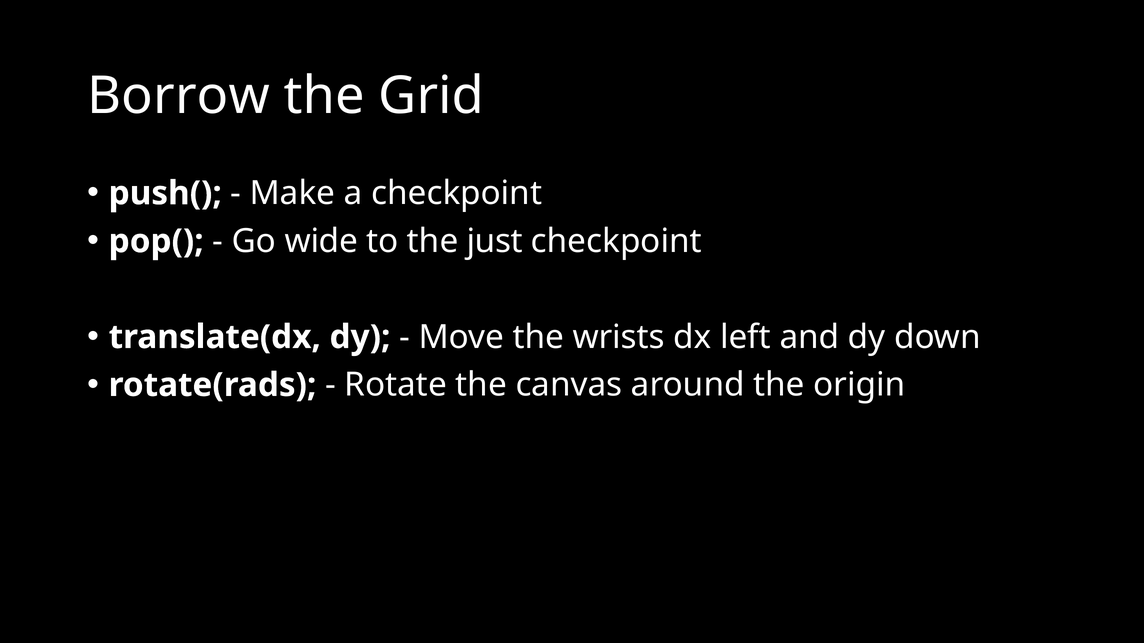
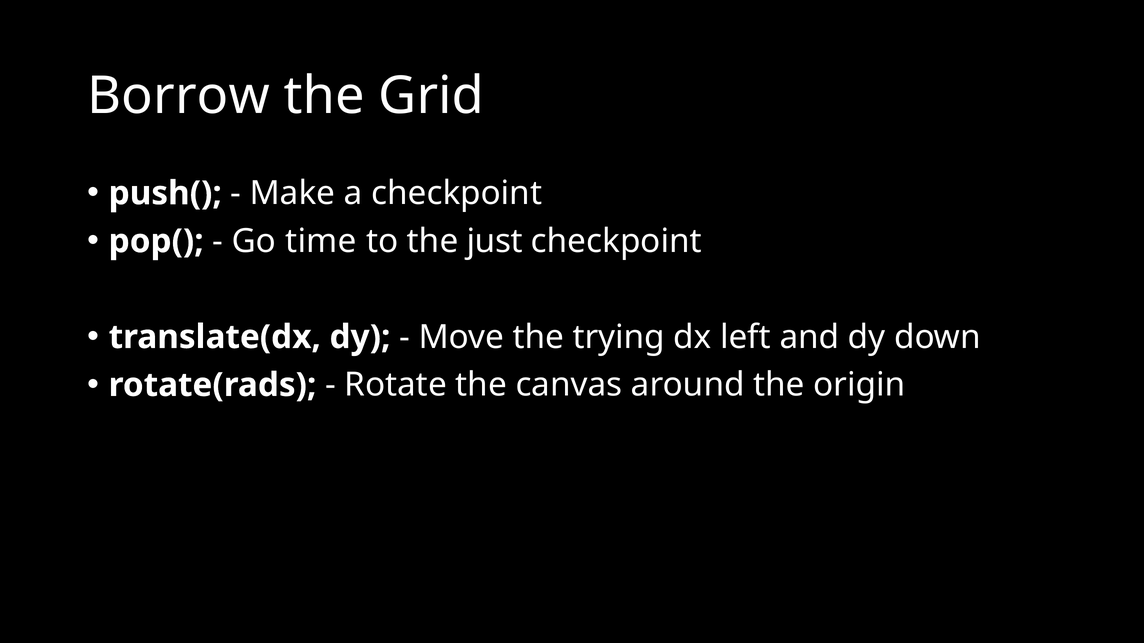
wide: wide -> time (321, 241)
wrists: wrists -> trying (619, 337)
